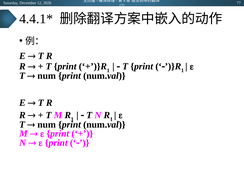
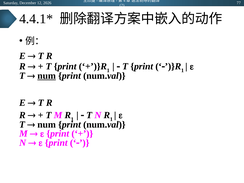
num underline: none -> present (47, 76)
